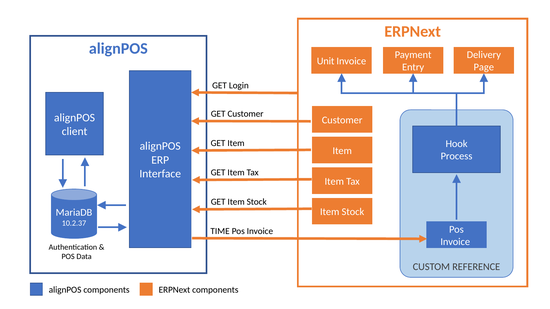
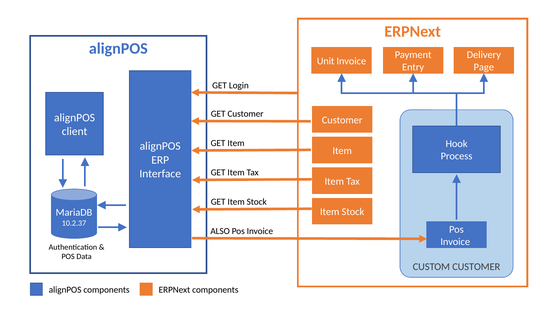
TIME: TIME -> ALSO (220, 232)
CUSTOM REFERENCE: REFERENCE -> CUSTOMER (476, 267)
